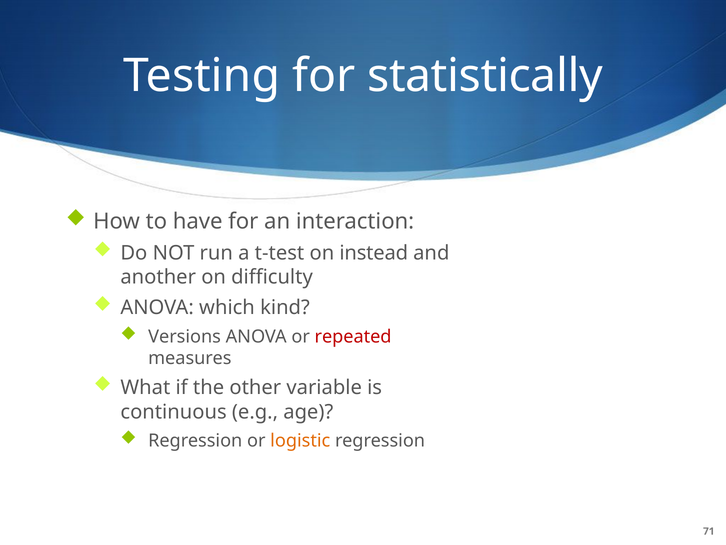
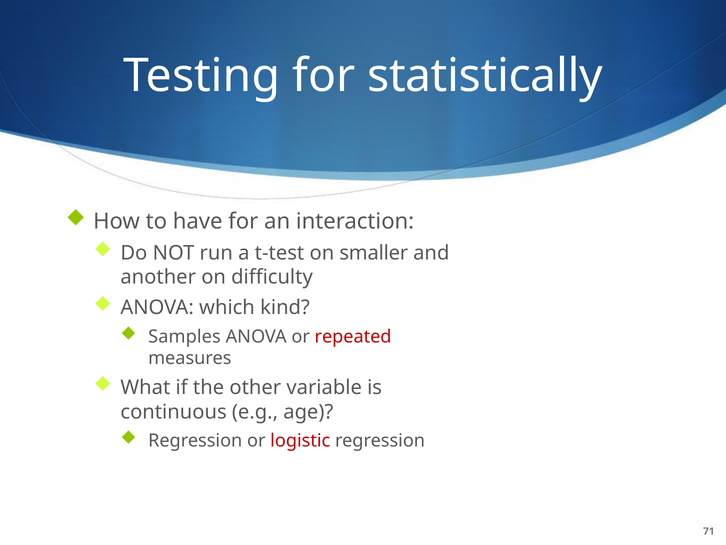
instead: instead -> smaller (374, 253)
Versions: Versions -> Samples (184, 336)
logistic colour: orange -> red (300, 440)
